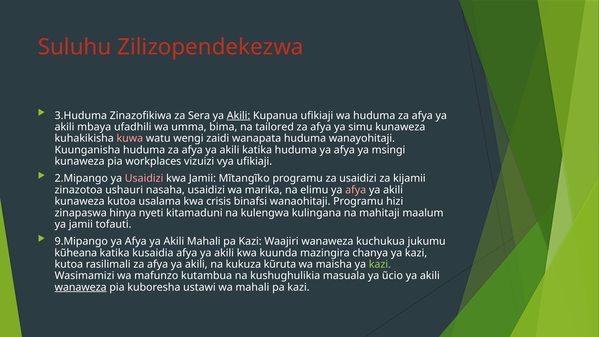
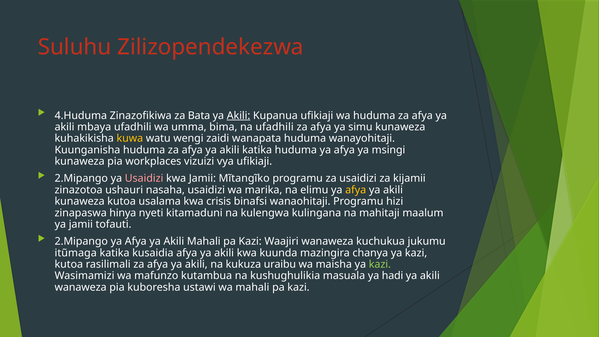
3.Huduma: 3.Huduma -> 4.Huduma (81, 116)
Sera: Sera -> Bata (199, 116)
na tailored: tailored -> ufadhili (275, 127)
kuwa colour: pink -> yellow (130, 138)
afya colour: pink -> yellow (356, 190)
9.Mipango: 9.Mipango -> 2.Mipango (81, 241)
kũheana: kũheana -> itũmaga (76, 253)
kũruta: kũruta -> uraibu (280, 264)
ũcio: ũcio -> hadi (393, 276)
wanaweza underline: present -> none (81, 287)
